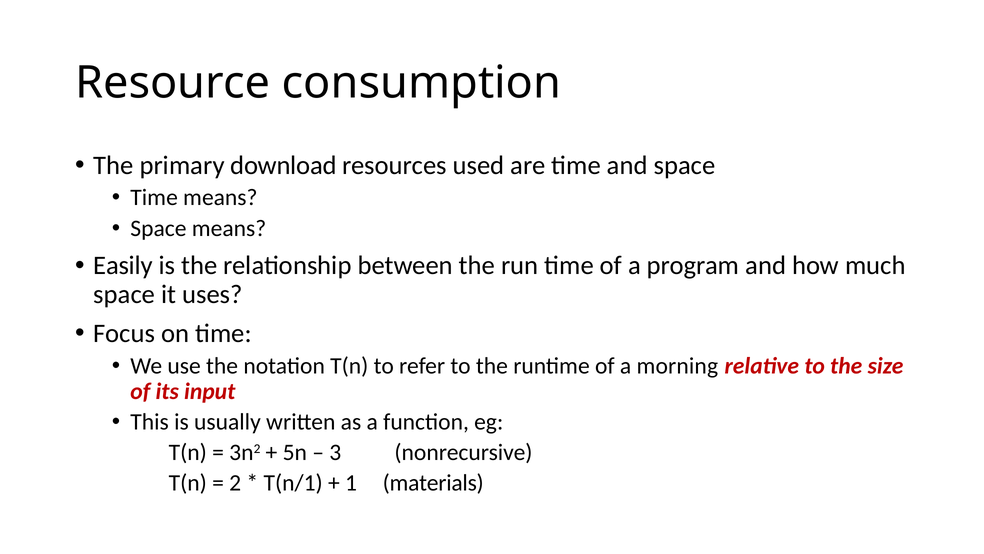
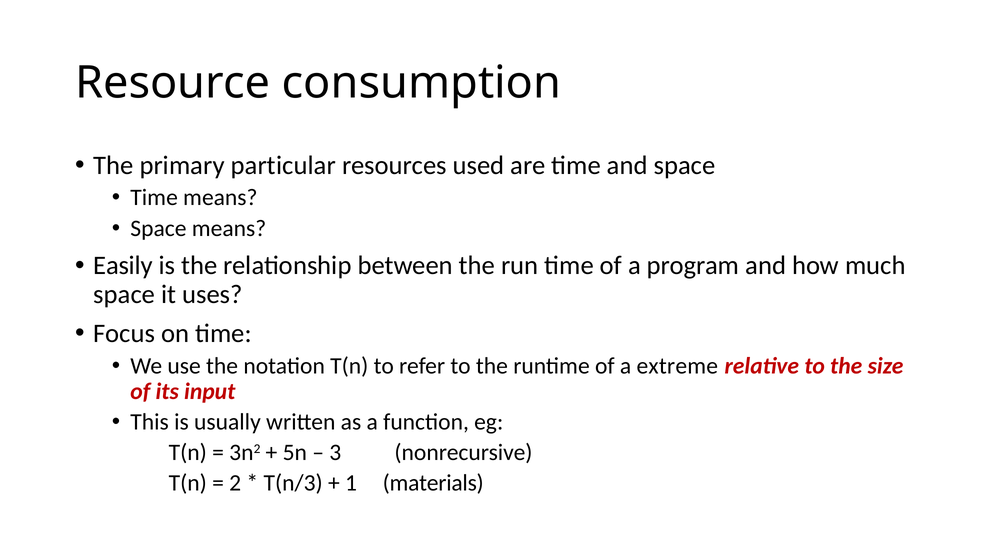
download: download -> particular (283, 165)
morning: morning -> extreme (677, 365)
T(n/1: T(n/1 -> T(n/3 (293, 483)
